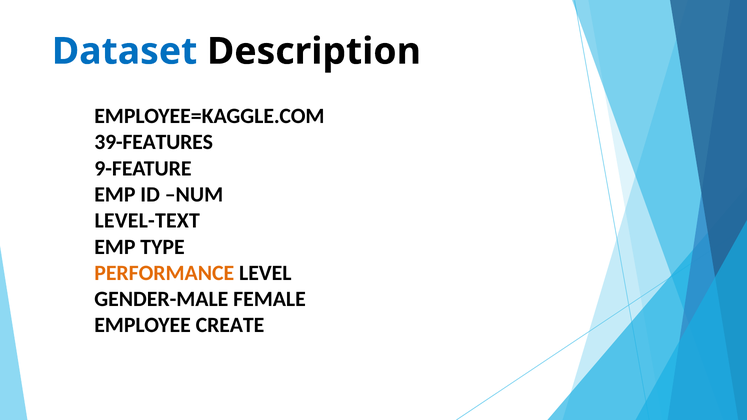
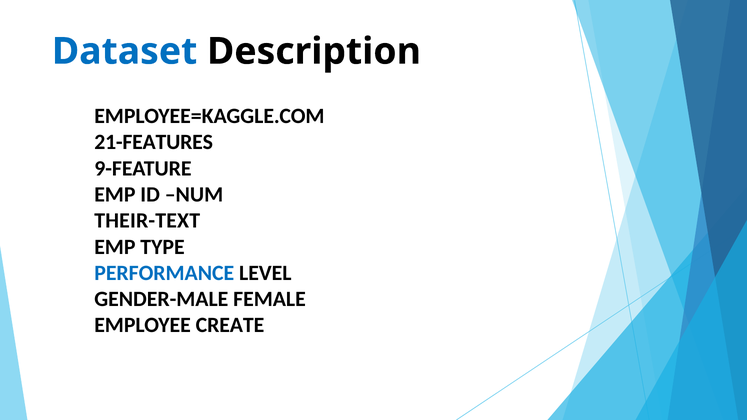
39-FEATURES: 39-FEATURES -> 21-FEATURES (154, 142)
LEVEL-TEXT: LEVEL-TEXT -> THEIR-TEXT (147, 221)
PERFORMANCE colour: orange -> blue (164, 273)
